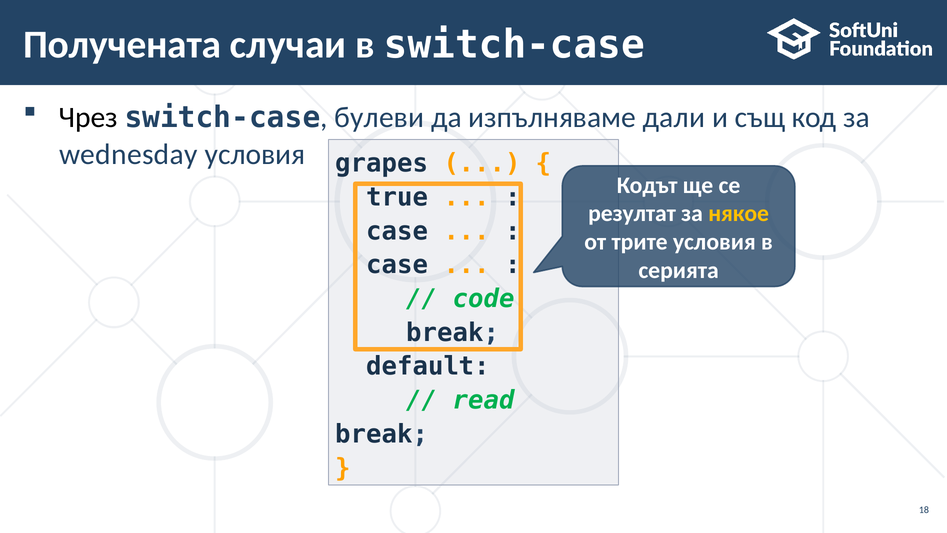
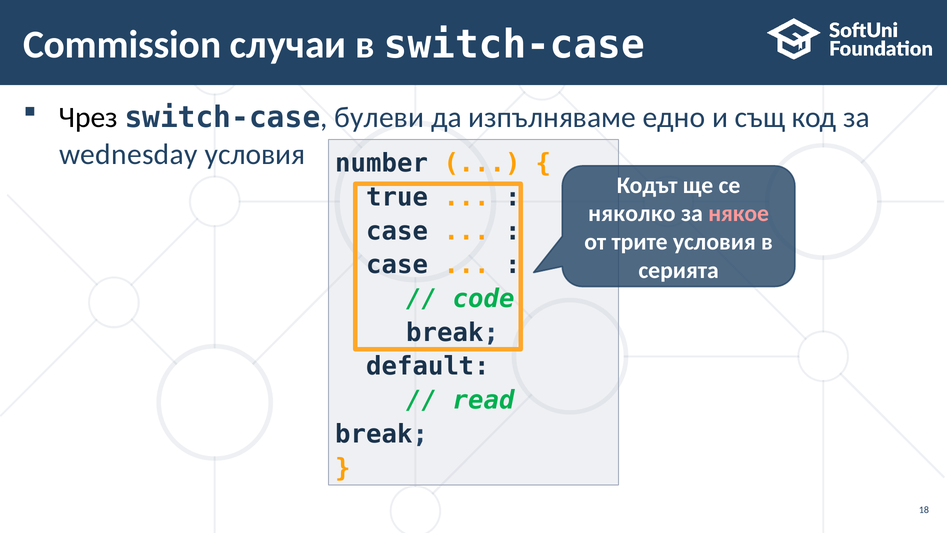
Получената: Получената -> Commission (122, 45)
дали: дали -> едно (674, 117)
grapes: grapes -> number (382, 163)
резултат: резултат -> няколко (632, 214)
някое colour: yellow -> pink (739, 214)
